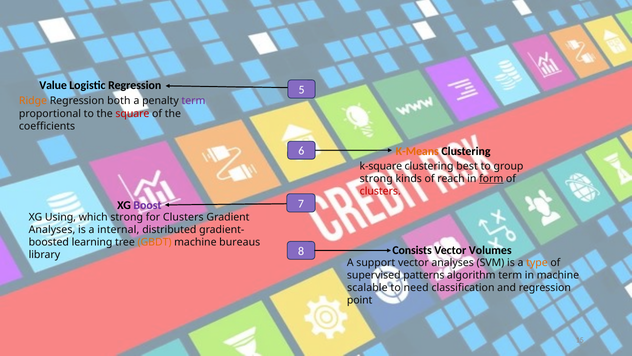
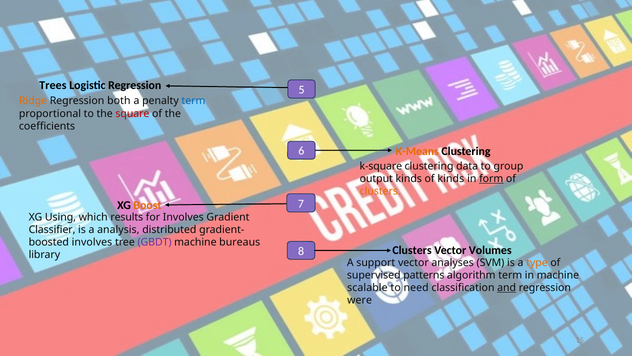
Value: Value -> Trees (53, 85)
term colour: purple -> blue (193, 101)
best: best -> data (467, 166)
strong: strong -> output (376, 179)
of reach: reach -> kinds (451, 179)
clusters colour: red -> orange (380, 191)
Boost colour: purple -> orange (148, 205)
which strong: strong -> results (127, 217)
for Clusters: Clusters -> Involves (183, 217)
Analyses: Analyses -> Classifier (52, 229)
internal: internal -> analysis (118, 229)
learning: learning -> involves (92, 242)
GBDT colour: orange -> purple (155, 242)
Consists: Consists -> Clusters (412, 250)
and underline: none -> present (507, 287)
point: point -> were (360, 300)
